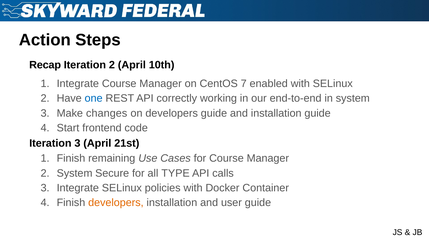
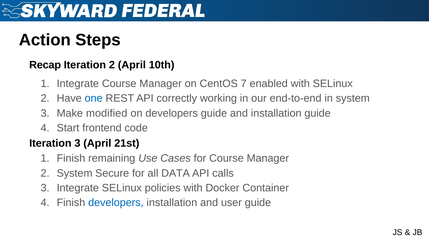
changes: changes -> modified (107, 113)
TYPE: TYPE -> DATA (176, 173)
developers colour: orange -> blue (116, 203)
